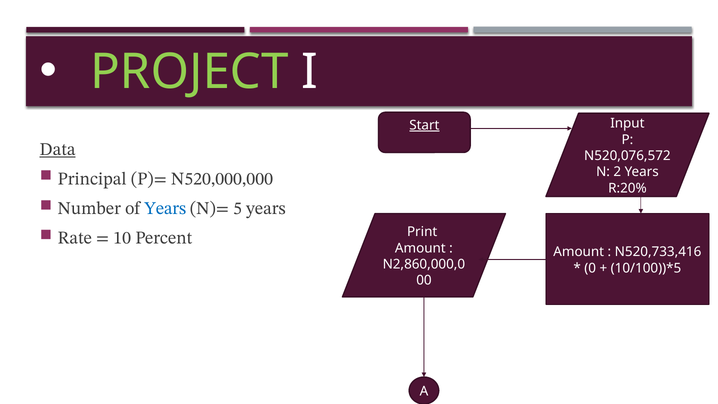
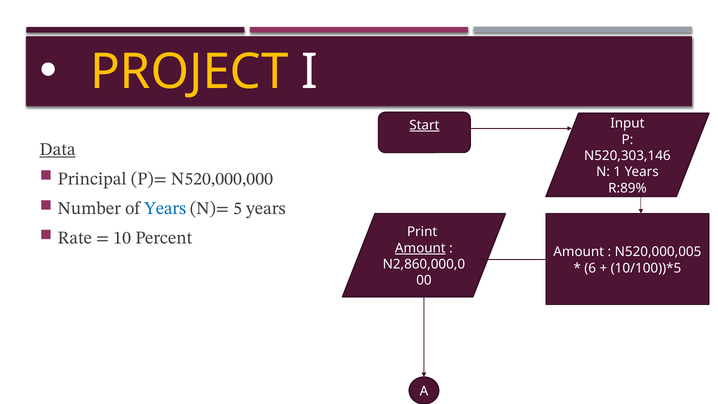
PROJECT colour: light green -> yellow (189, 72)
N520,076,572: N520,076,572 -> N520,303,146 (627, 156)
2: 2 -> 1 (617, 172)
R:20%: R:20% -> R:89% (627, 188)
Amount underline: none -> present (420, 248)
N520,733,416: N520,733,416 -> N520,000,005 (658, 252)
0: 0 -> 6 (590, 268)
